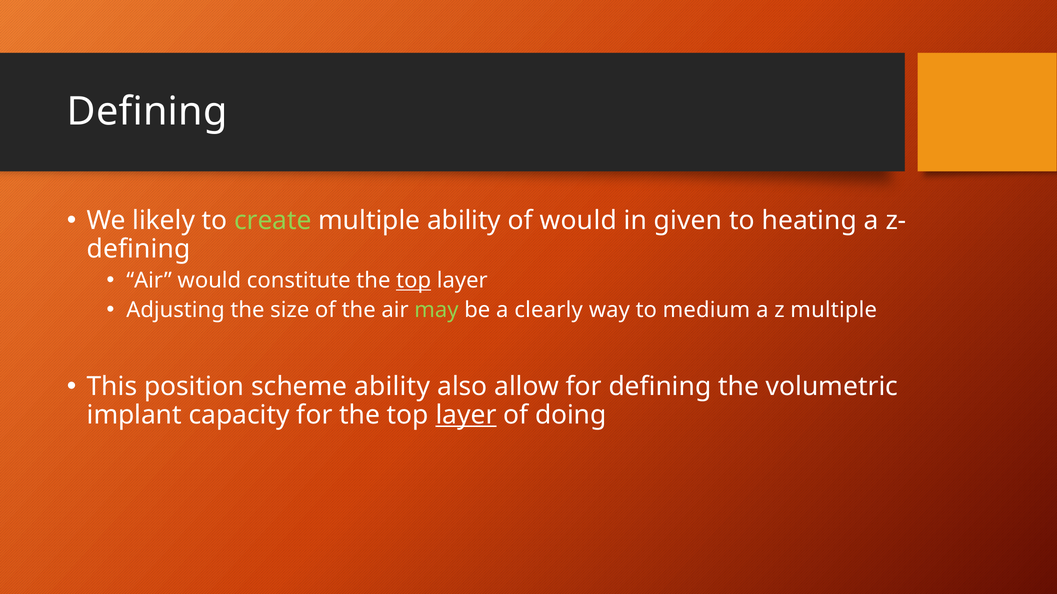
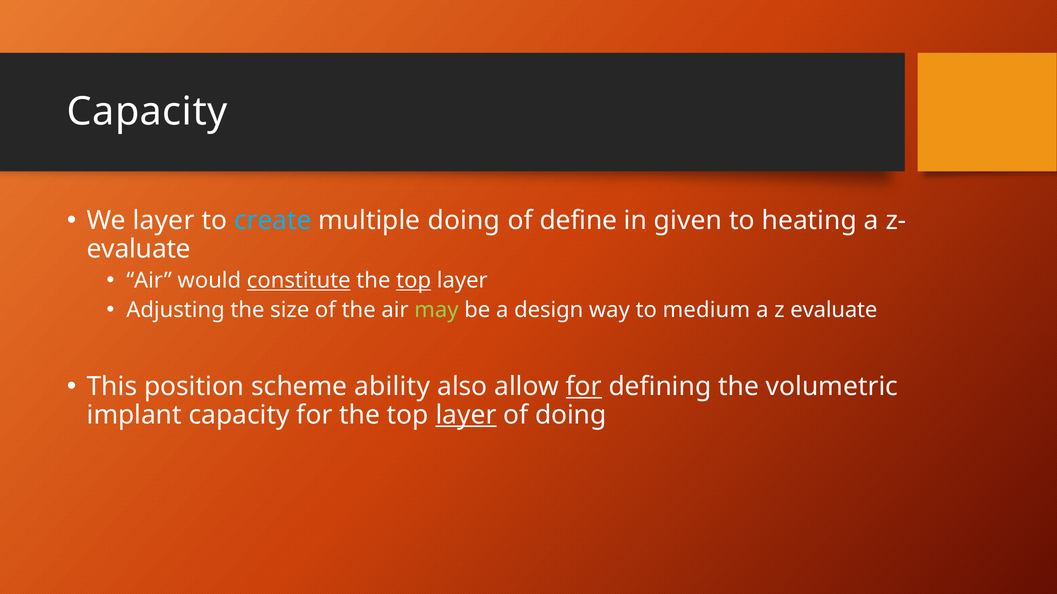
Defining: Defining -> Capacity (147, 112)
We likely: likely -> layer (164, 221)
create colour: light green -> light blue (273, 221)
multiple ability: ability -> doing (464, 221)
of would: would -> define (578, 221)
defining: defining -> evaluate (139, 249)
constitute underline: none -> present (299, 281)
clearly: clearly -> design (549, 310)
z multiple: multiple -> evaluate (834, 310)
for underline: none -> present (584, 387)
